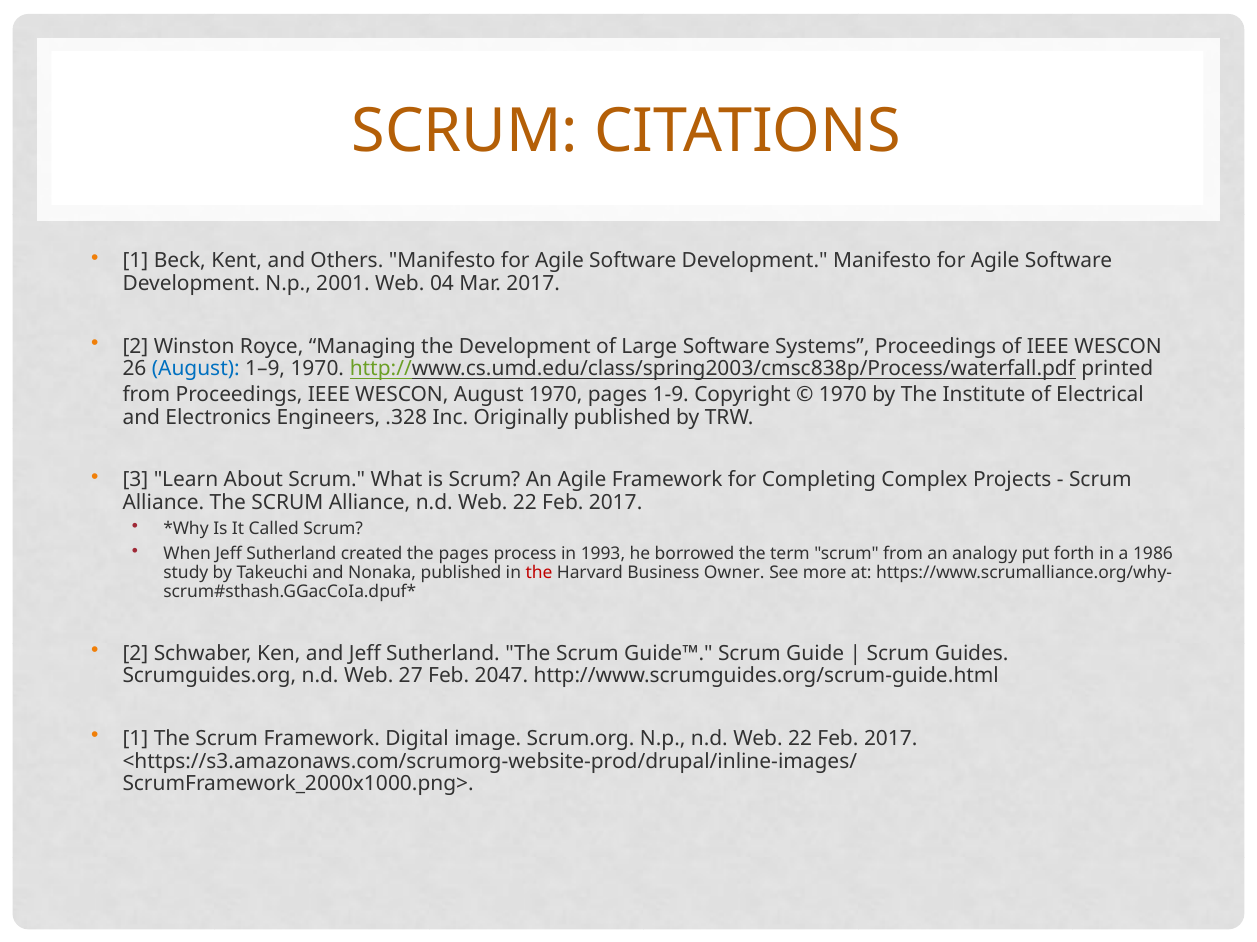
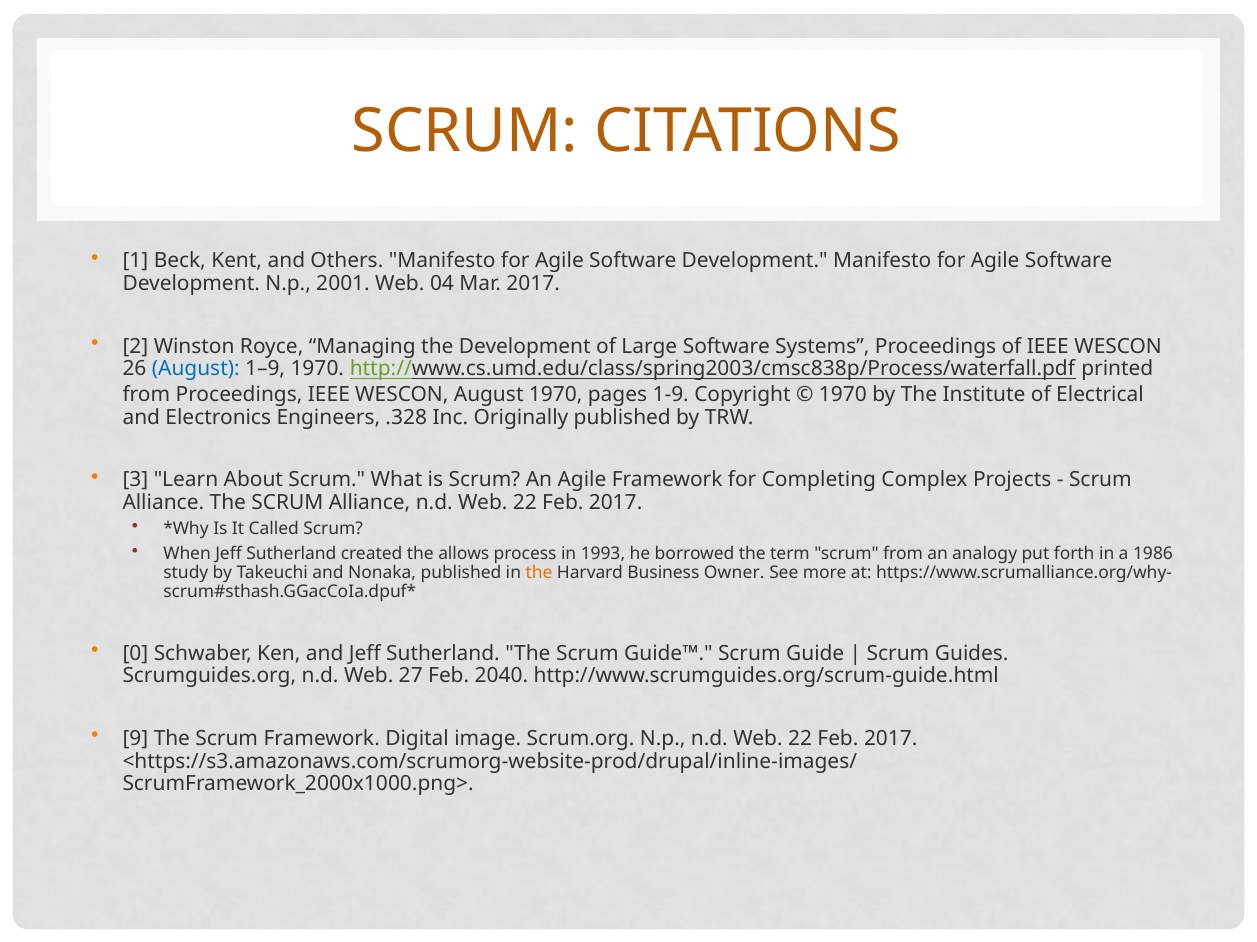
the pages: pages -> allows (464, 555)
the colour: red -> orange (539, 573)
2: 2 -> 0 (135, 654)
2047: 2047 -> 2040 (501, 676)
1: 1 -> 9 (135, 739)
